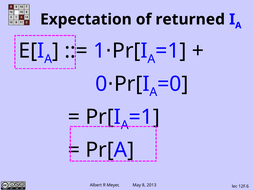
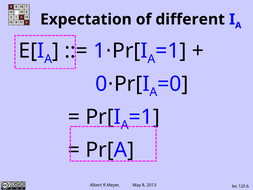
returned: returned -> different (190, 19)
